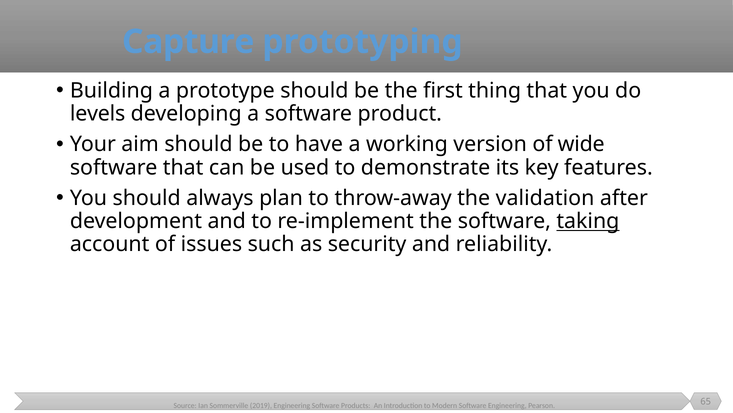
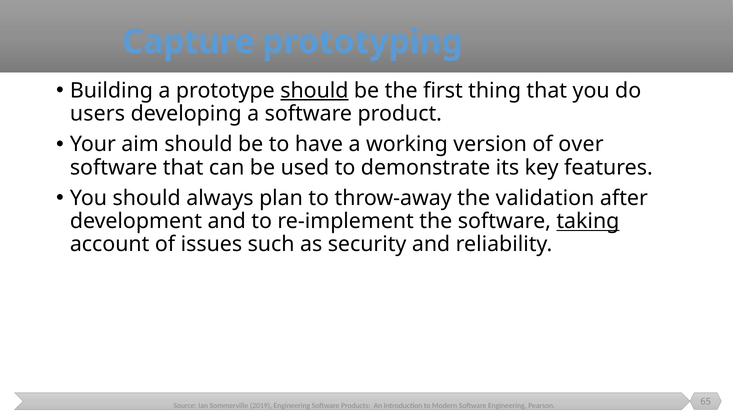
should underline: none -> present (314, 90)
levels: levels -> users (97, 113)
wide: wide -> over (581, 144)
